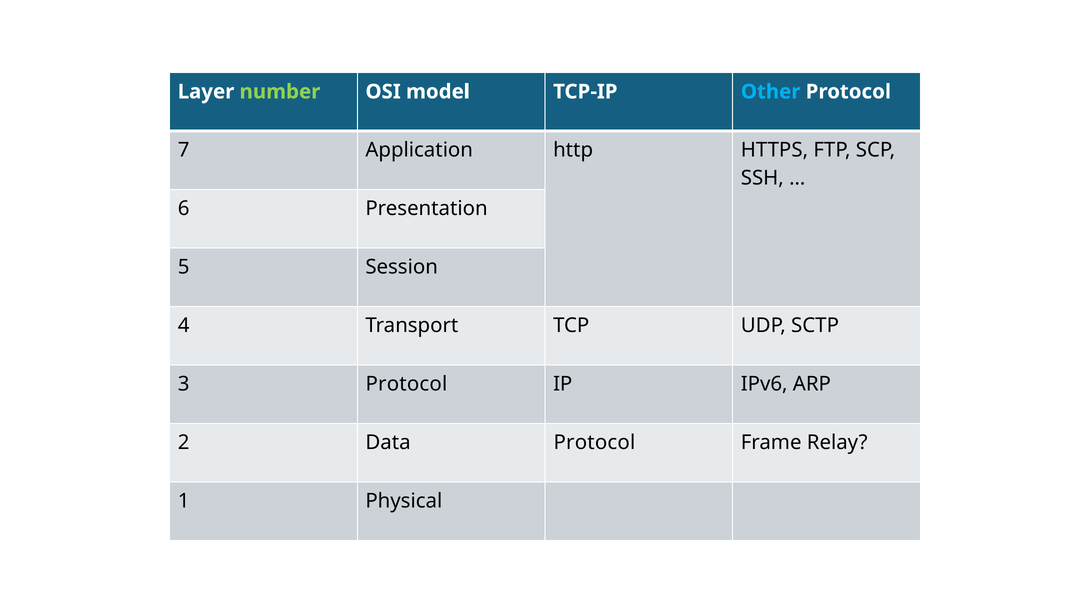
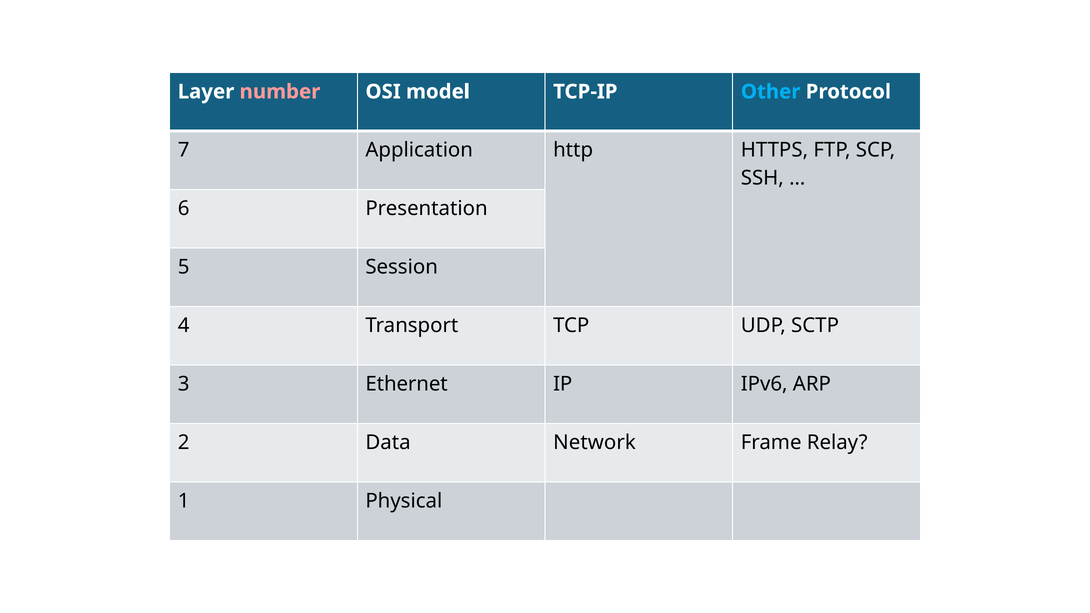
number colour: light green -> pink (280, 92)
3 Protocol: Protocol -> Ethernet (407, 384)
Data Protocol: Protocol -> Network (595, 443)
